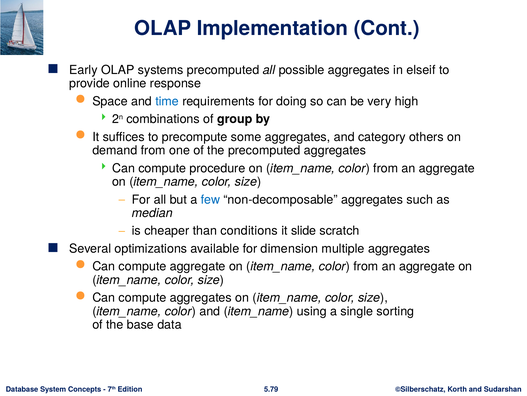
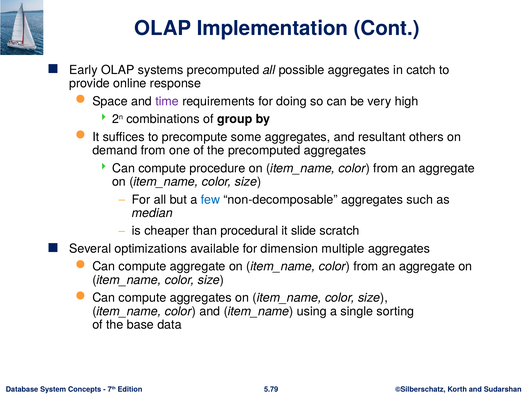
elseif: elseif -> catch (421, 70)
time colour: blue -> purple (167, 101)
category: category -> resultant (382, 137)
conditions: conditions -> procedural (249, 230)
